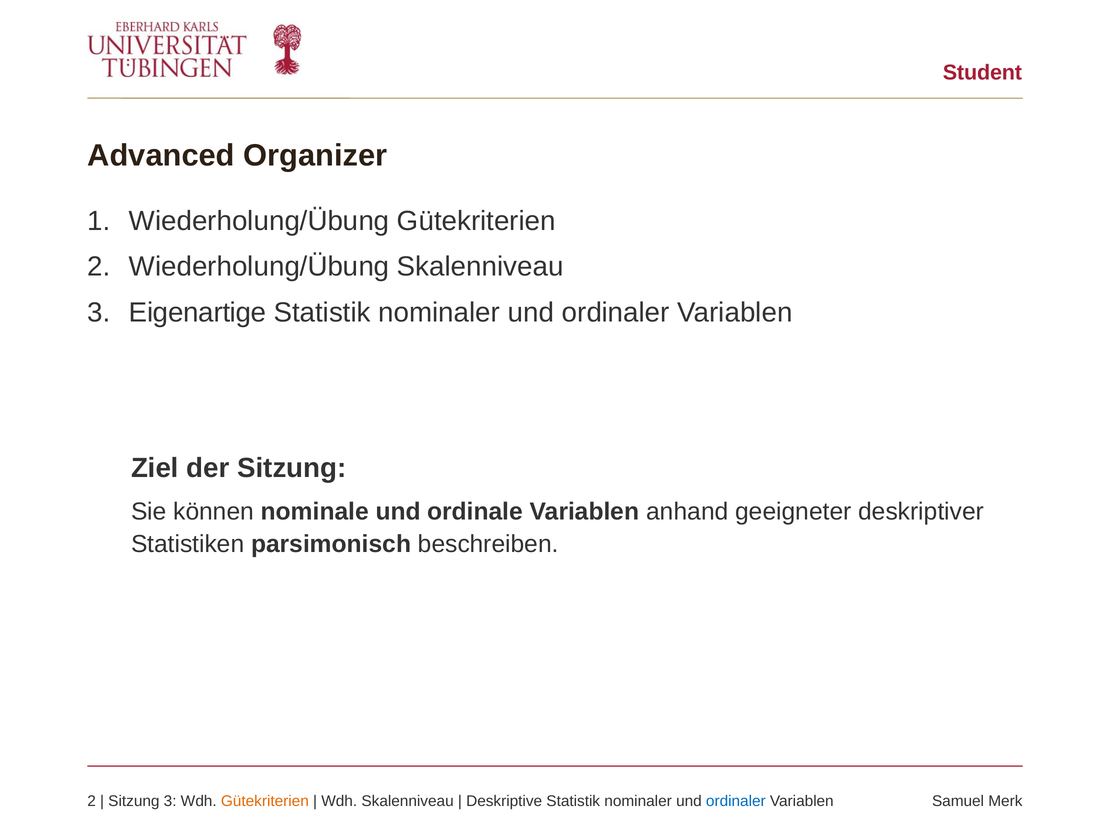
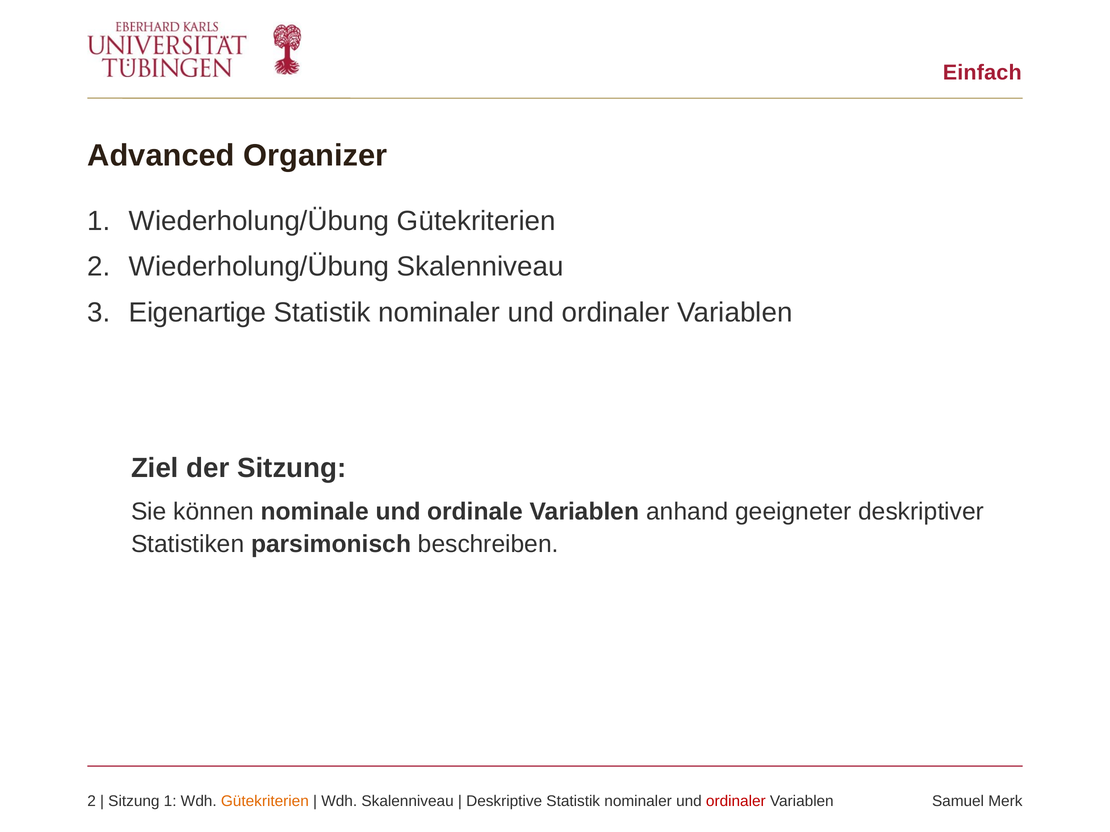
Student: Student -> Einfach (982, 73)
Sitzung 3: 3 -> 1 (170, 802)
ordinaler colour: blue -> red (736, 802)
